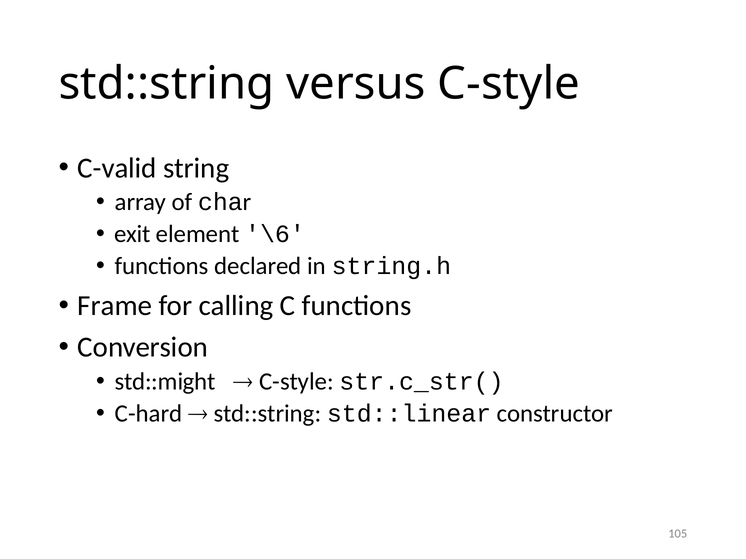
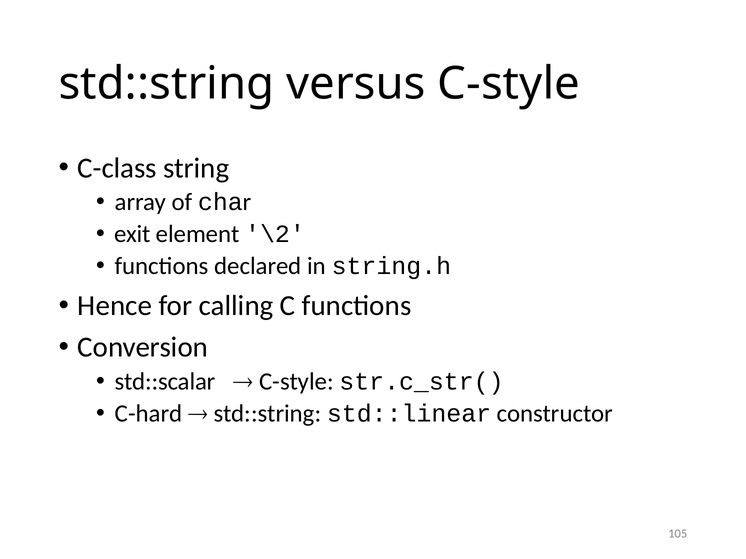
C-valid: C-valid -> C-class (117, 168)
\6: \6 -> \2 (275, 234)
Frame: Frame -> Hence (115, 306)
std::might: std::might -> std::scalar (165, 382)
